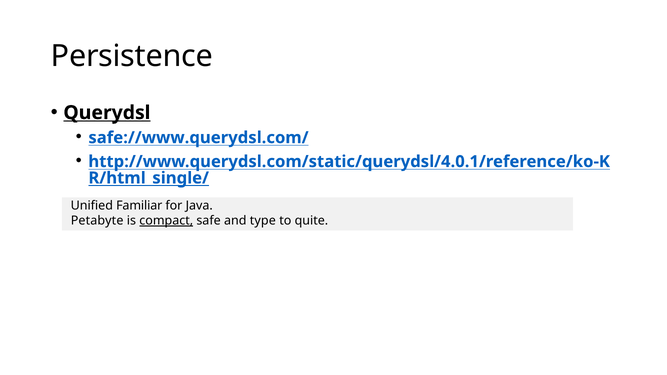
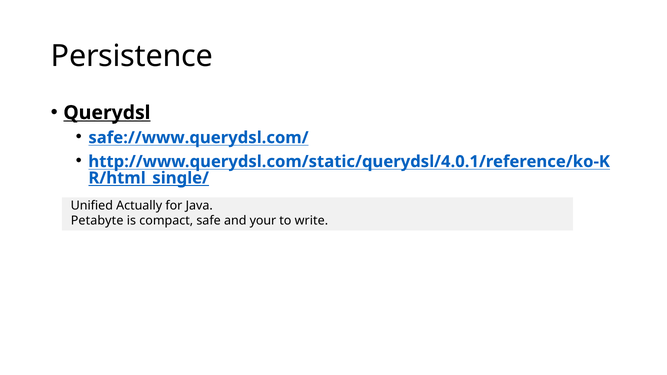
Familiar: Familiar -> Actually (139, 206)
compact underline: present -> none (166, 221)
type: type -> your (263, 221)
quite: quite -> write (311, 221)
